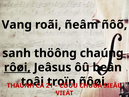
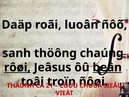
Vang: Vang -> Daäp (17, 25)
ñeâm: ñeâm -> luoân (81, 25)
beân underline: none -> present (107, 67)
